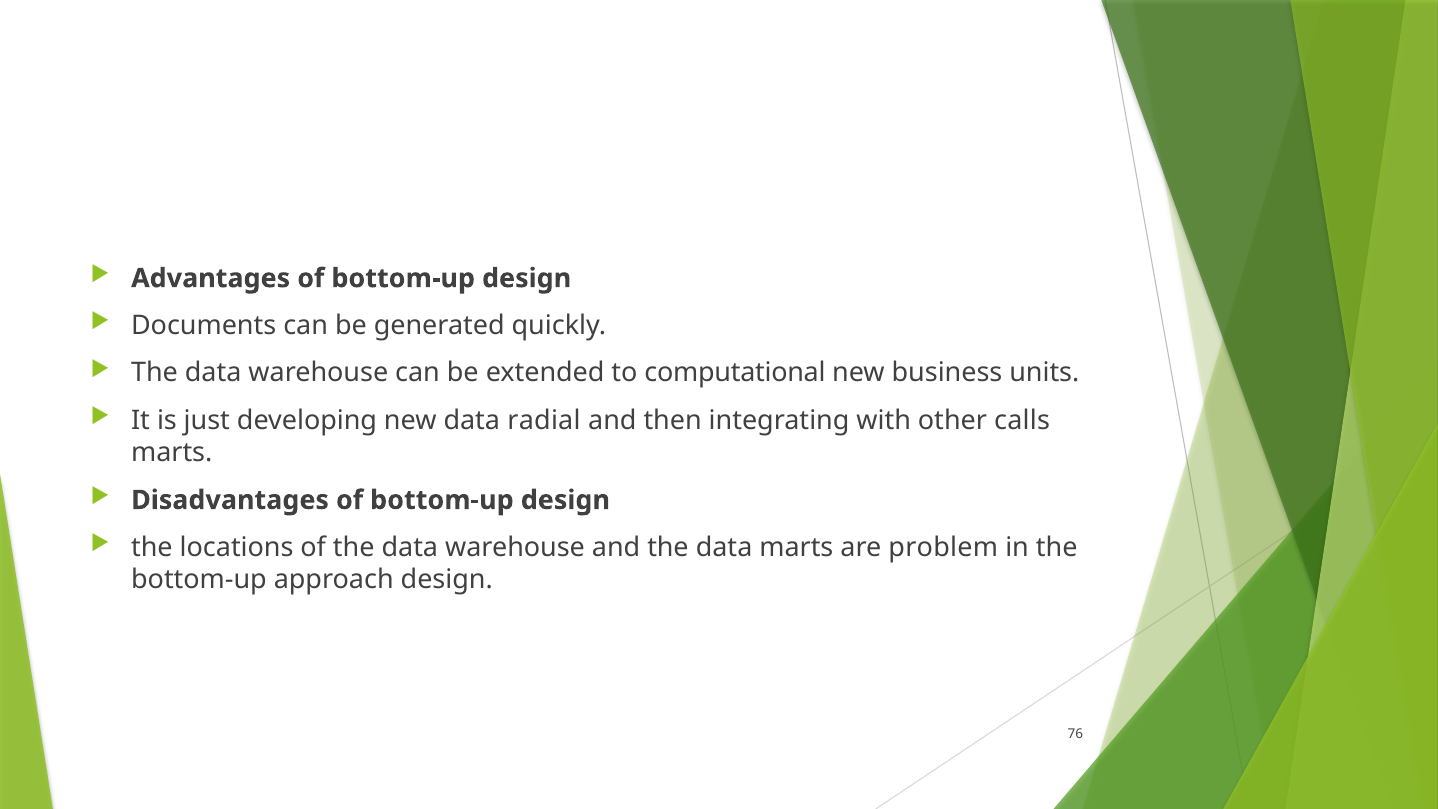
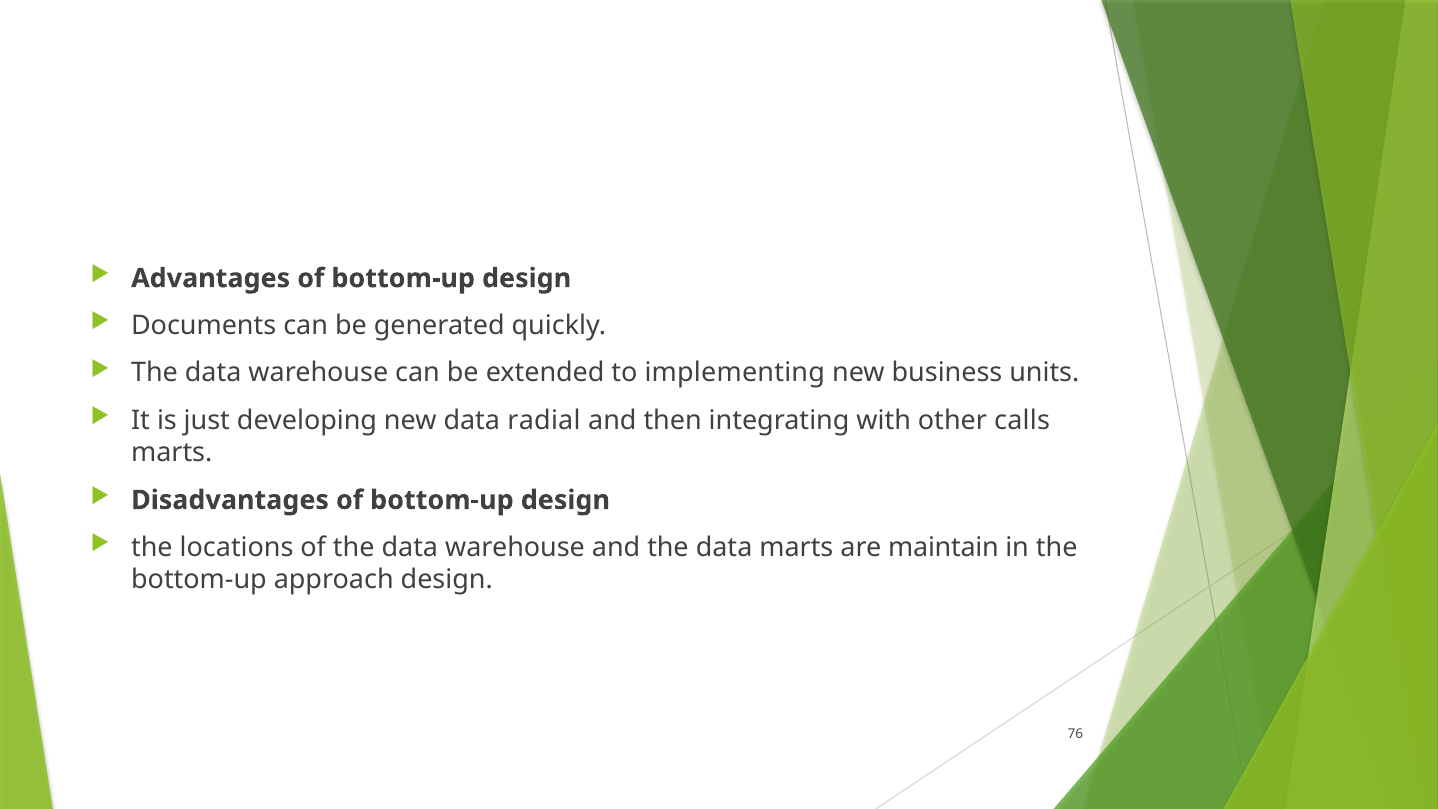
computational: computational -> implementing (735, 373)
problem: problem -> maintain (943, 547)
